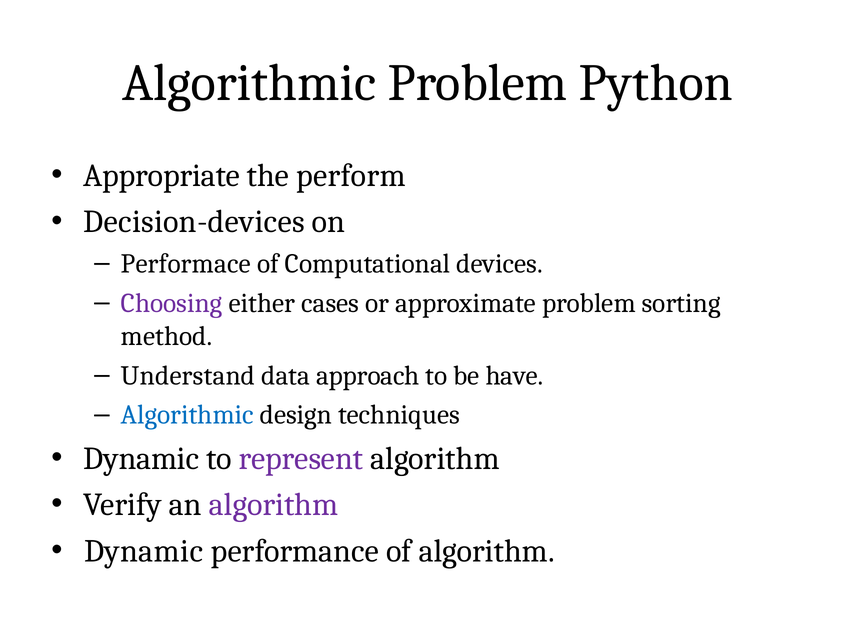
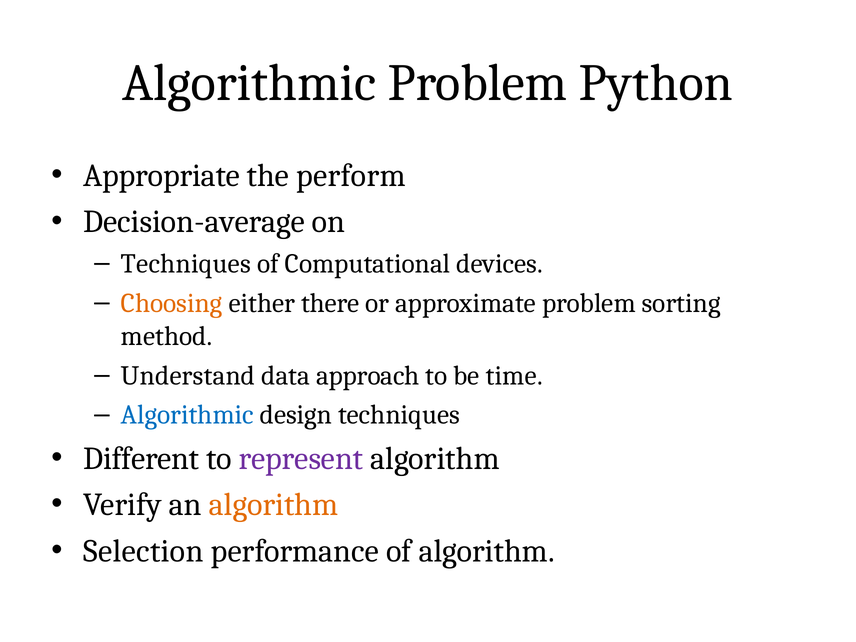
Decision-devices: Decision-devices -> Decision-average (194, 222)
Performace: Performace -> Techniques (186, 264)
Choosing colour: purple -> orange (172, 303)
cases: cases -> there (330, 303)
have: have -> time (514, 376)
Dynamic: Dynamic -> Different (141, 459)
algorithm colour: purple -> orange (274, 505)
Dynamic: Dynamic -> Selection (144, 551)
